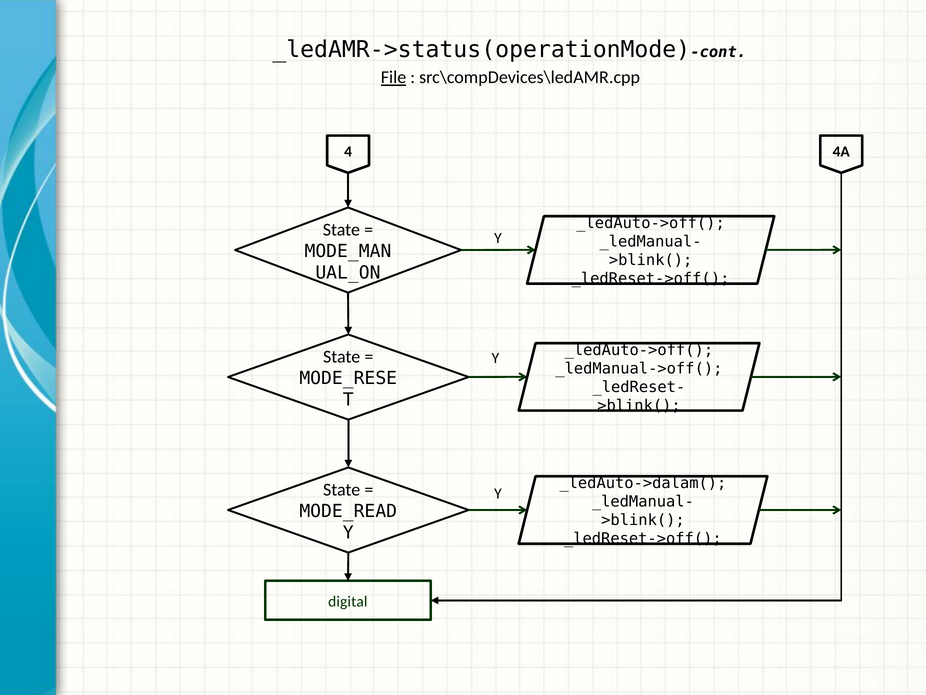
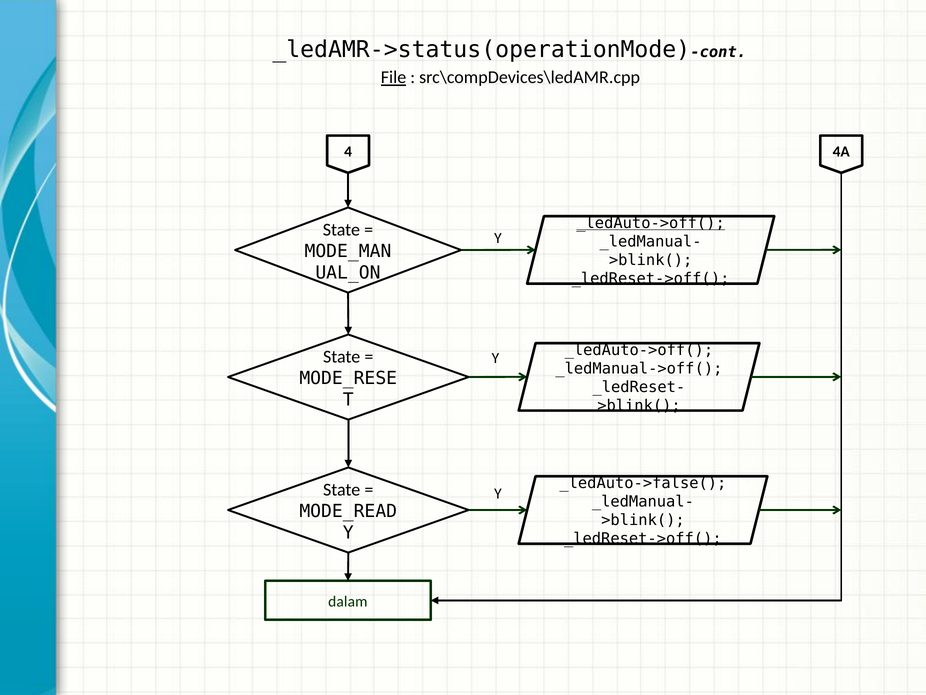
_ledAuto->off( underline: none -> present (651, 223)
_ledAuto->dalam(: _ledAuto->dalam( -> _ledAuto->false( (643, 483)
digital: digital -> dalam (348, 601)
